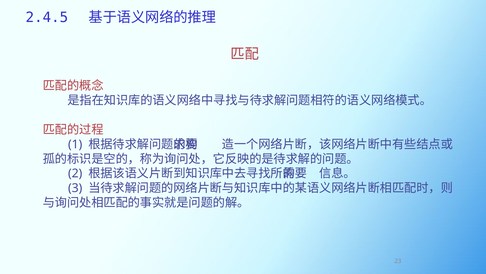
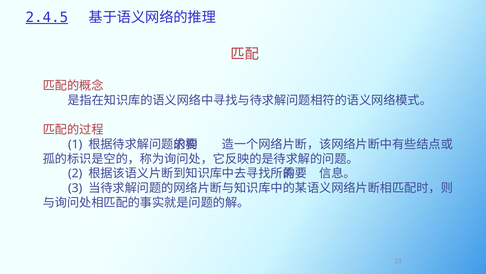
2.4.5 underline: none -> present (47, 17)
